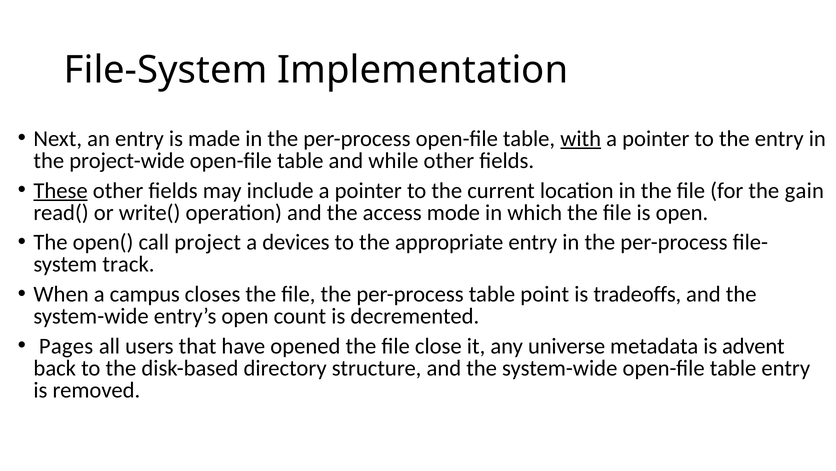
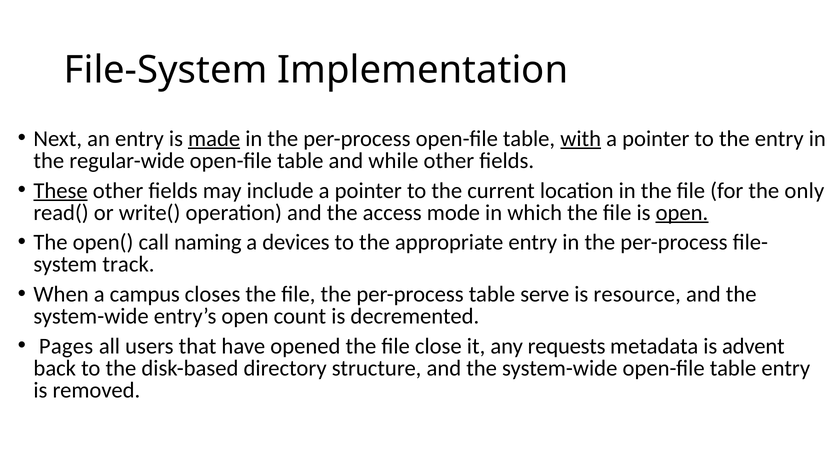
made underline: none -> present (214, 138)
project-wide: project-wide -> regular-wide (127, 160)
gain: gain -> only (804, 190)
open underline: none -> present (682, 212)
project: project -> naming (208, 242)
point: point -> serve (545, 294)
tradeoffs: tradeoffs -> resource (637, 294)
universe: universe -> requests (567, 346)
